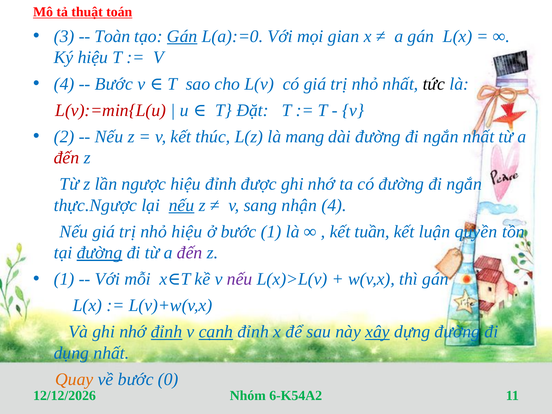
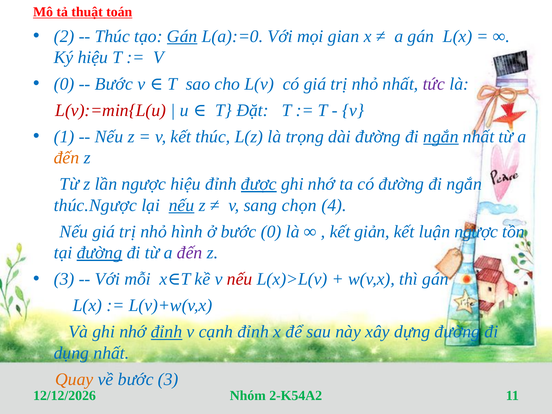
3: 3 -> 2 (64, 36)
Toàn: Toàn -> Thúc (112, 36)
4: 4 -> 0 (64, 84)
tức colour: black -> purple (434, 84)
2: 2 -> 1 (64, 137)
mang: mang -> trọng (305, 137)
ngắn underline: none -> present (441, 137)
đến colour: red -> orange (67, 158)
được underline: none -> present (259, 184)
thực.Ngược: thực.Ngược -> thúc.Ngược (95, 205)
nhận: nhận -> chọn (299, 205)
nhỏ hiệu: hiệu -> hình (187, 232)
bước 1: 1 -> 0 (271, 232)
tuần: tuần -> giản (372, 232)
luận quyền: quyền -> ngược (476, 232)
1: 1 -> 3 (64, 279)
nếu colour: purple -> red (240, 279)
cạnh underline: present -> none (216, 332)
xây underline: present -> none (378, 332)
bước 0: 0 -> 3 (168, 379)
6-K54A2: 6-K54A2 -> 2-K54A2 (296, 396)
